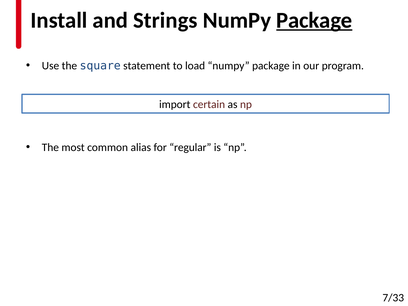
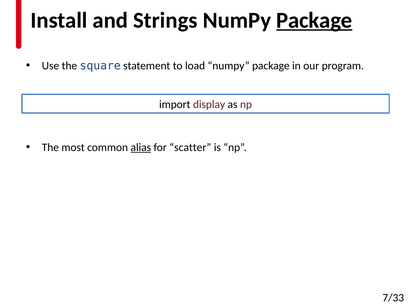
certain: certain -> display (209, 104)
alias underline: none -> present (141, 147)
regular: regular -> scatter (190, 147)
